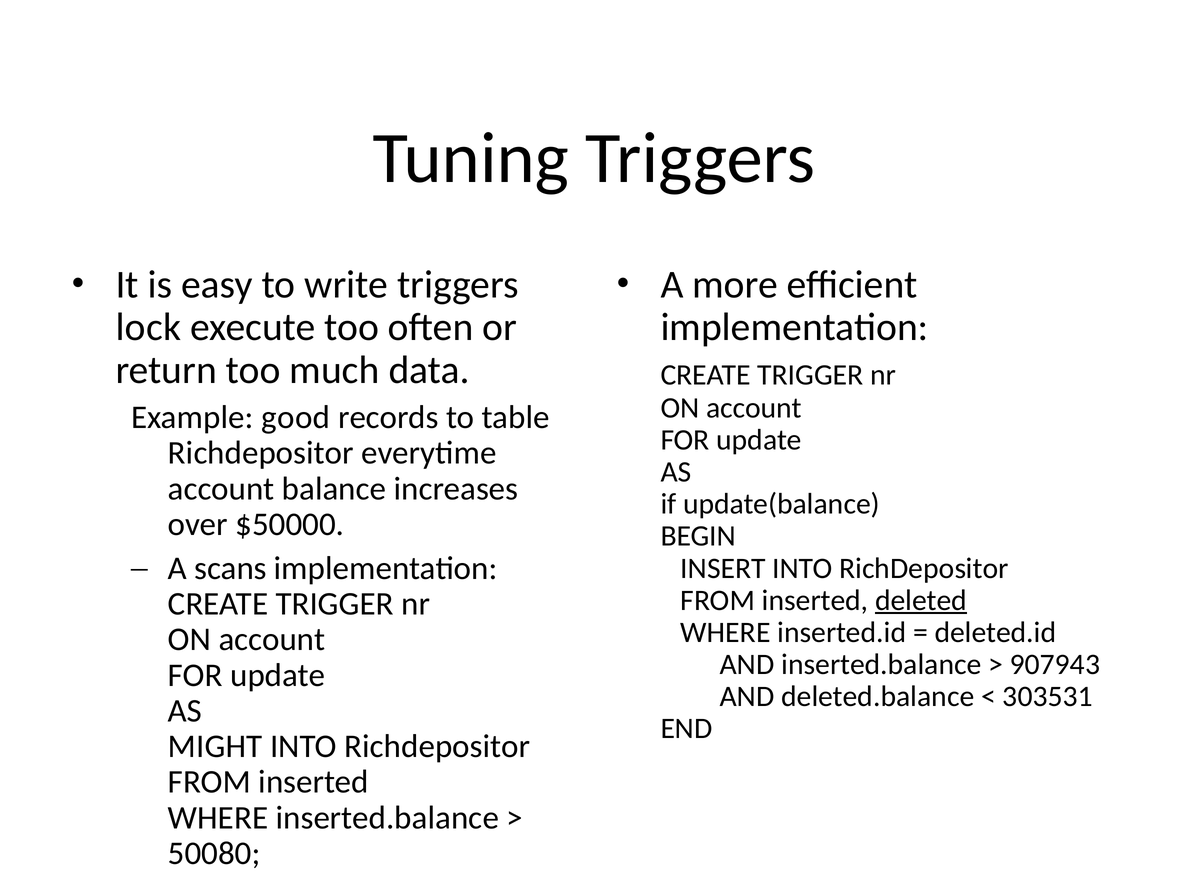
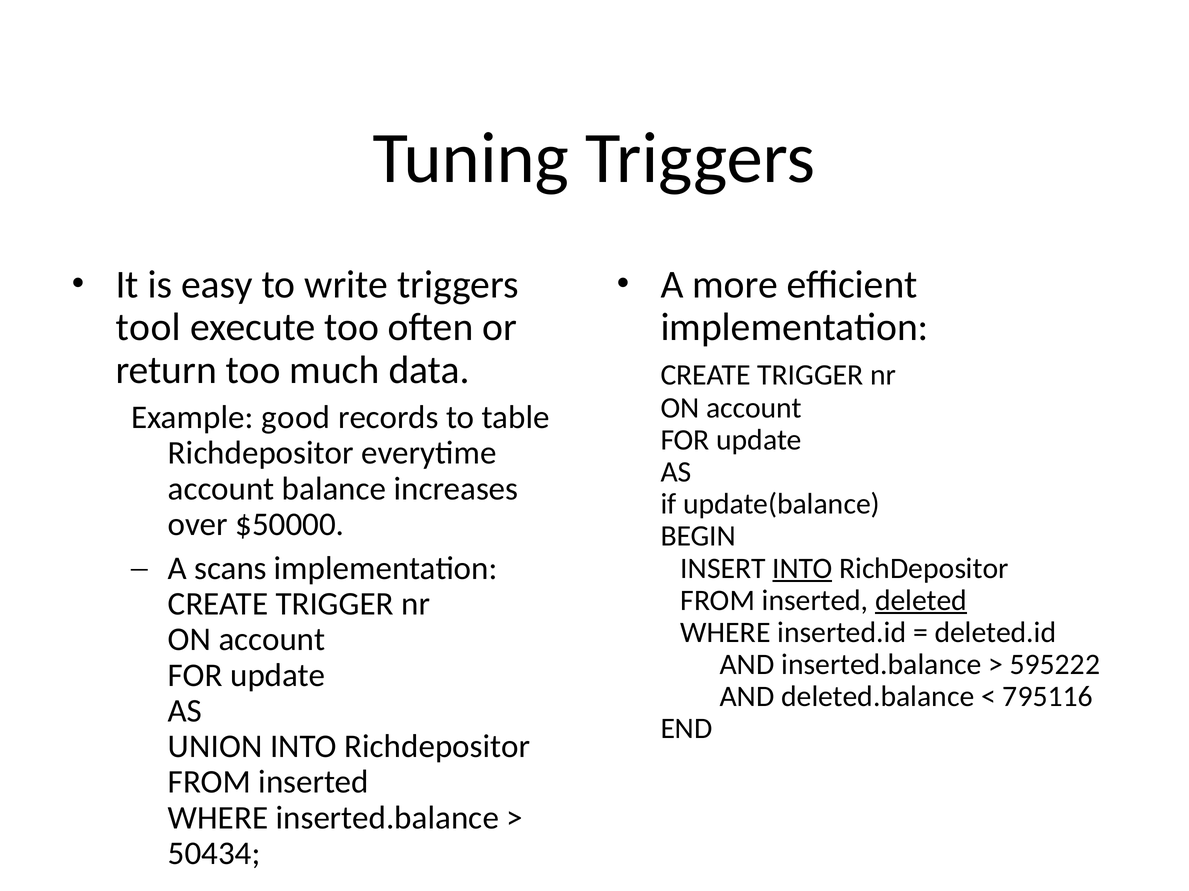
lock: lock -> tool (148, 328)
INTO underline: none -> present (802, 569)
907943: 907943 -> 595222 (1055, 665)
303531: 303531 -> 795116 (1048, 697)
MIGHT: MIGHT -> UNION (215, 747)
50080: 50080 -> 50434 (214, 854)
